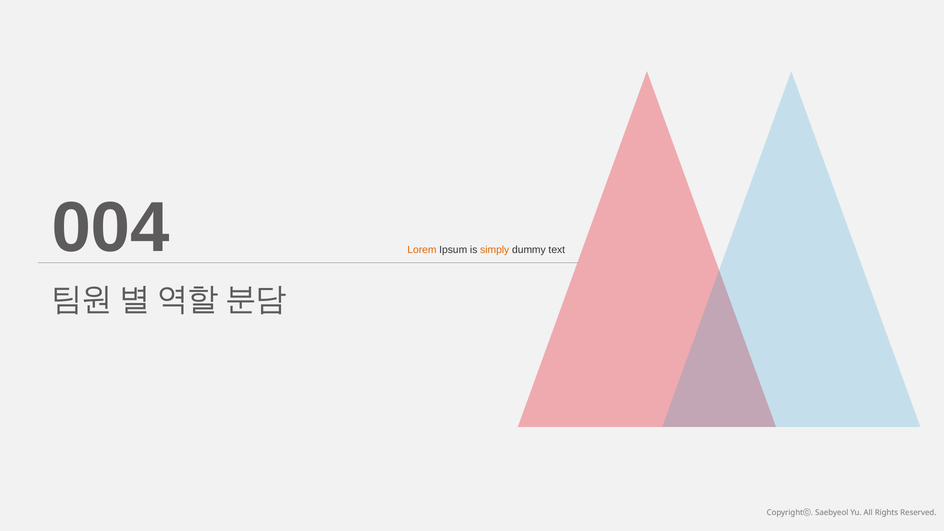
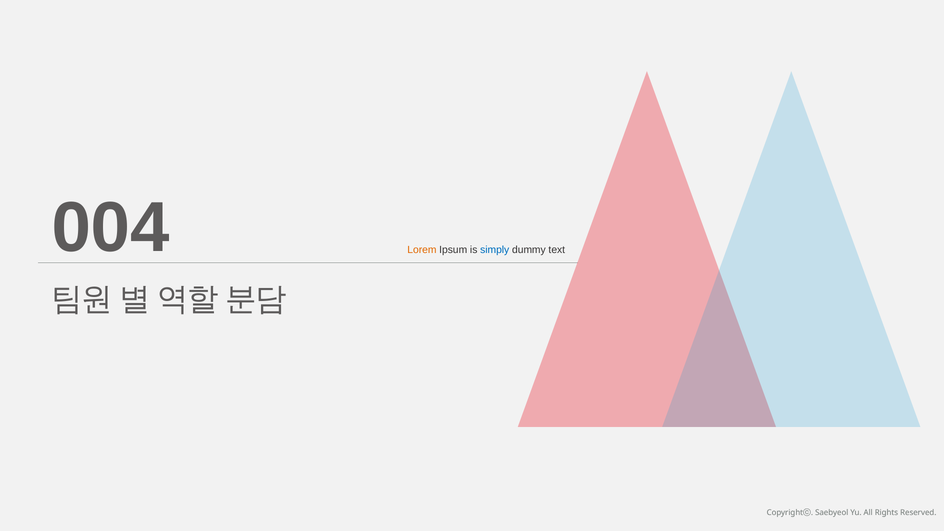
simply colour: orange -> blue (495, 250)
